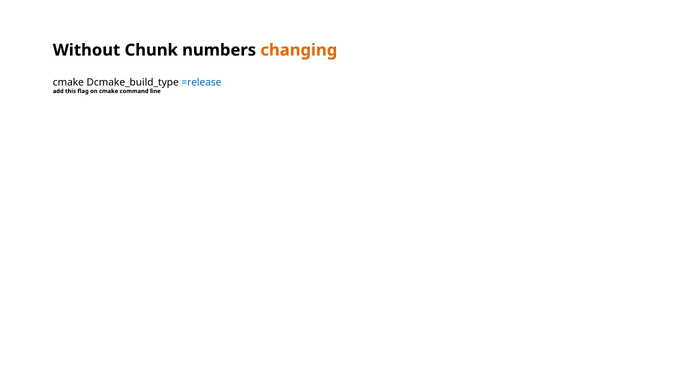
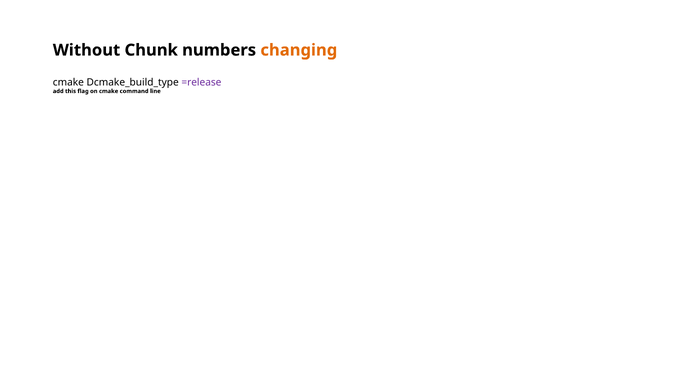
=release colour: blue -> purple (201, 83)
